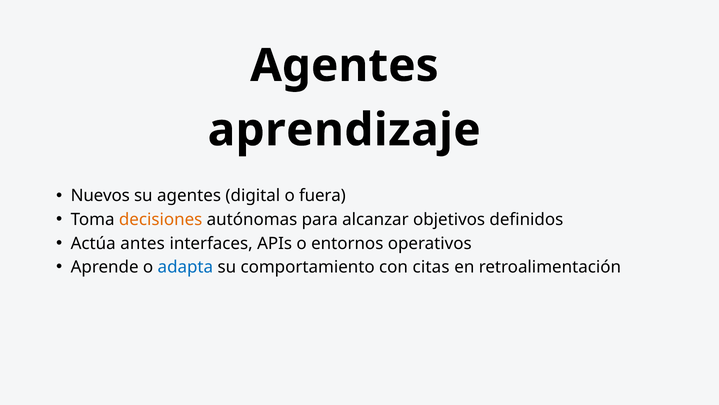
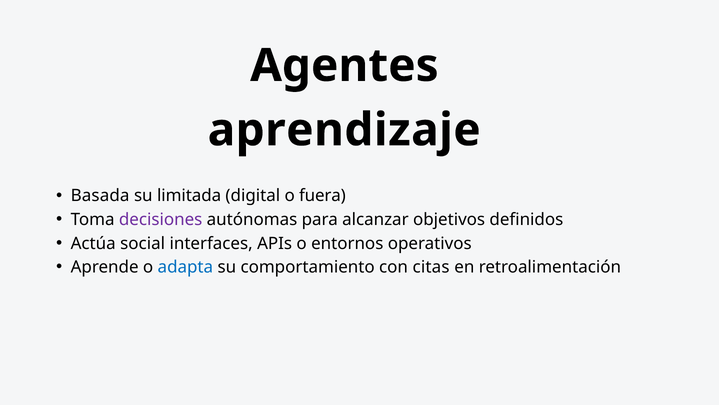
Nuevos: Nuevos -> Basada (100, 196)
su agentes: agentes -> limitada (189, 196)
decisiones colour: orange -> purple (161, 219)
antes: antes -> social (143, 243)
